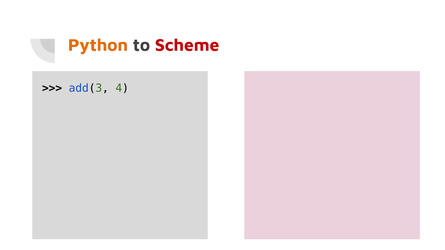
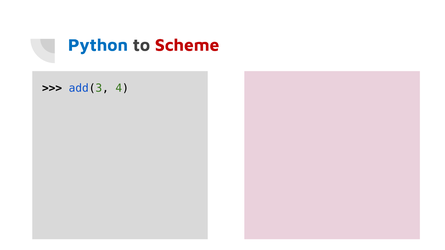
Python colour: orange -> blue (98, 45)
